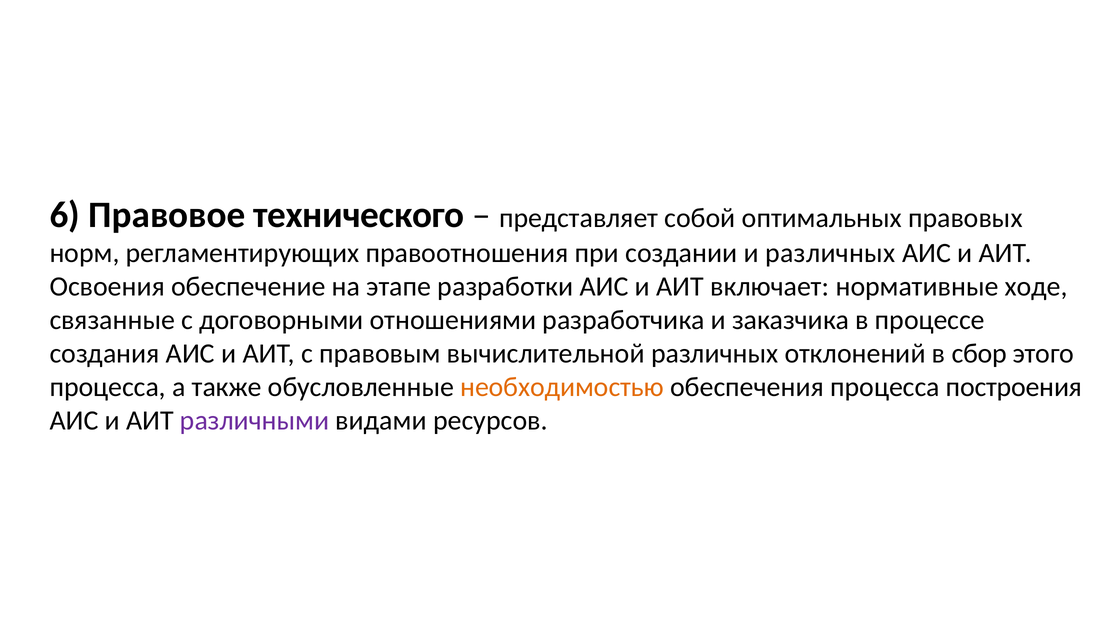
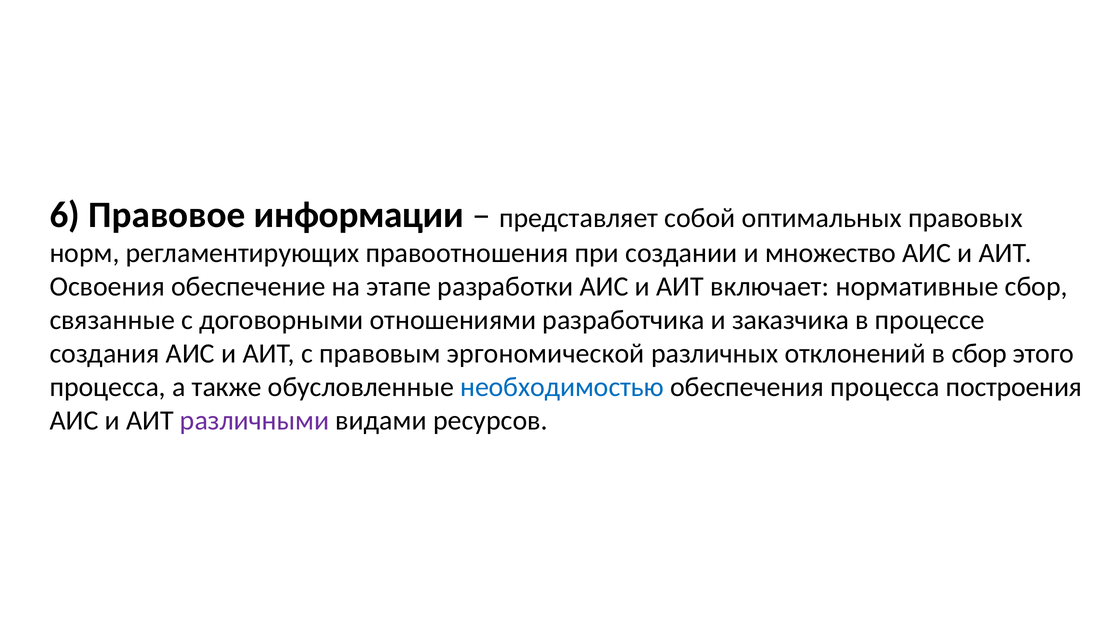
технического: технического -> информации (359, 215)
и различных: различных -> множество (831, 253)
нормативные ходе: ходе -> сбор (1036, 287)
вычислительной: вычислительной -> эргономической (546, 354)
необходимостью colour: orange -> blue (562, 387)
